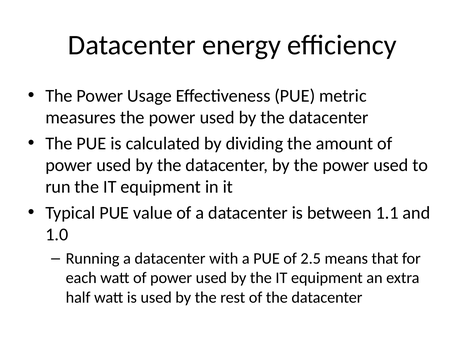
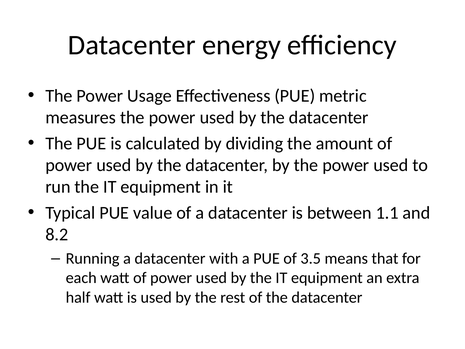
1.0: 1.0 -> 8.2 (57, 234)
2.5: 2.5 -> 3.5 (311, 258)
